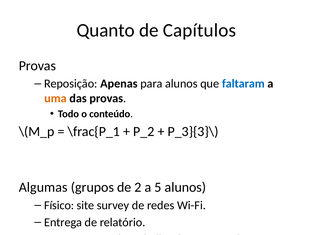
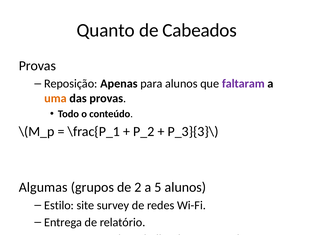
Capítulos: Capítulos -> Cabeados (200, 30)
faltaram colour: blue -> purple (243, 84)
Físico: Físico -> Estilo (59, 205)
